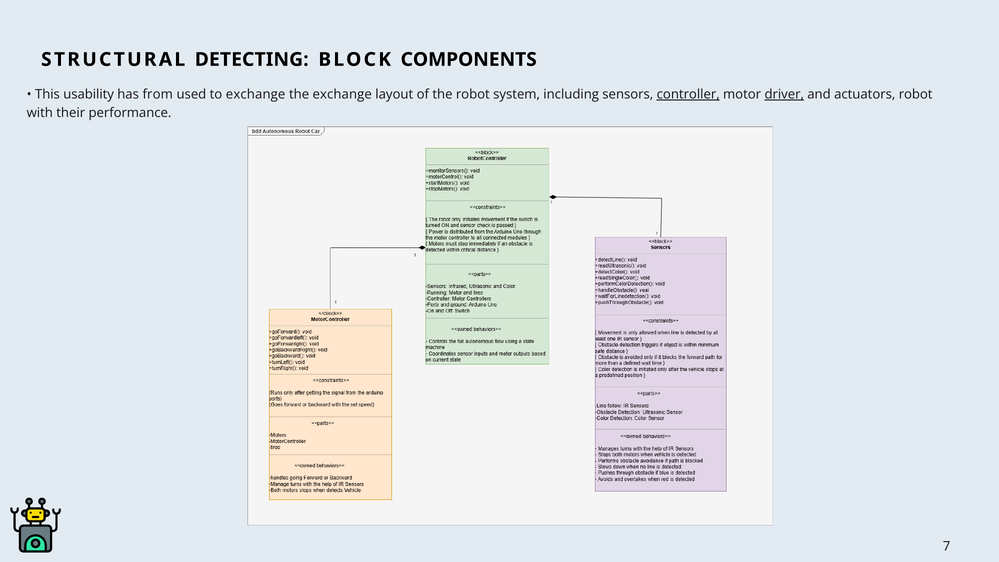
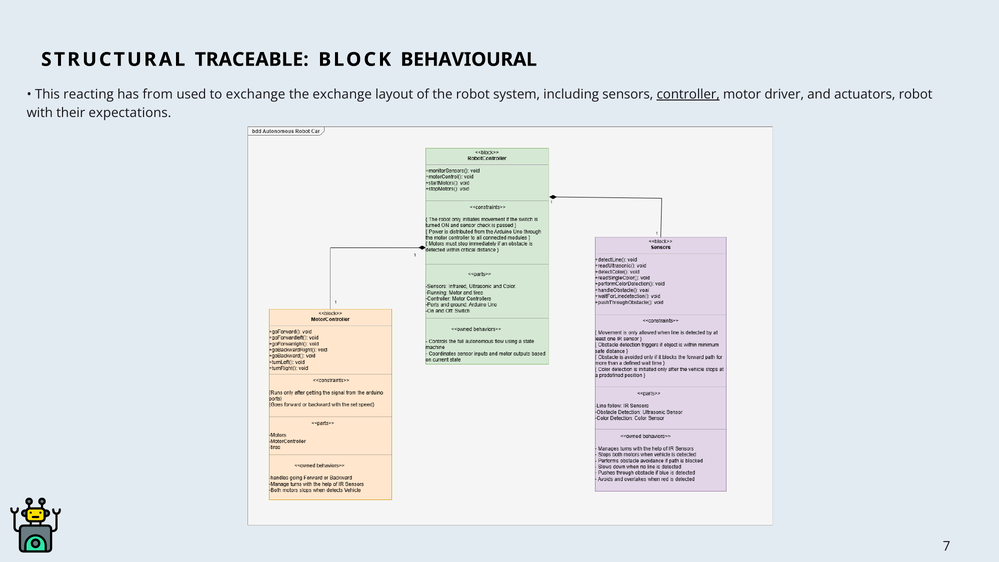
DETECTING: DETECTING -> TRACEABLE (252, 60)
COMPONENTS: COMPONENTS -> BEHAVIOURAL (469, 60)
usability: usability -> reacting (89, 94)
driver underline: present -> none (784, 94)
performance: performance -> expectations (130, 113)
